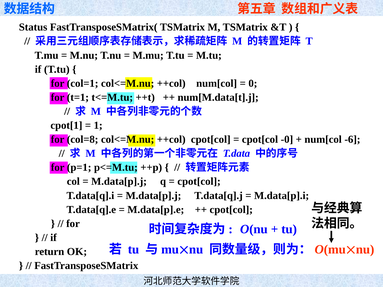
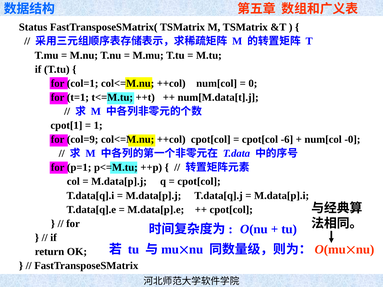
col=8: col=8 -> col=9 (83, 140)
-0: -0 -> -6 (287, 140)
-6: -6 -> -0 (352, 140)
